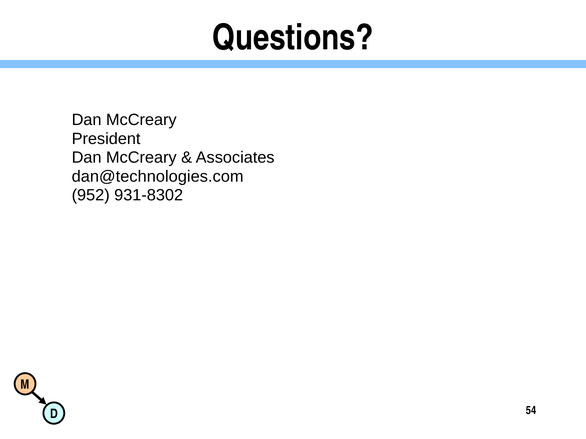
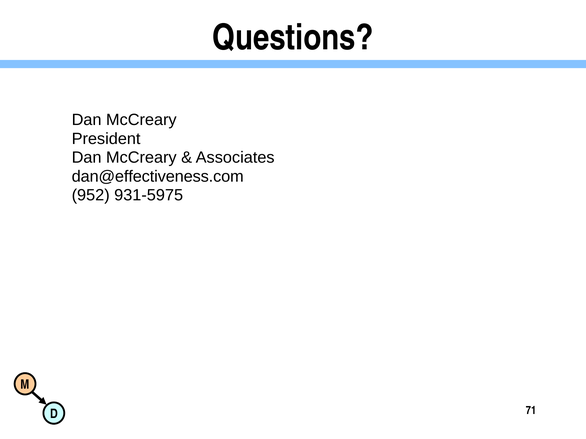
dan@technologies.com: dan@technologies.com -> dan@effectiveness.com (158, 177)
931-8302: 931-8302 -> 931-5975 (149, 195)
54: 54 -> 71 (531, 411)
